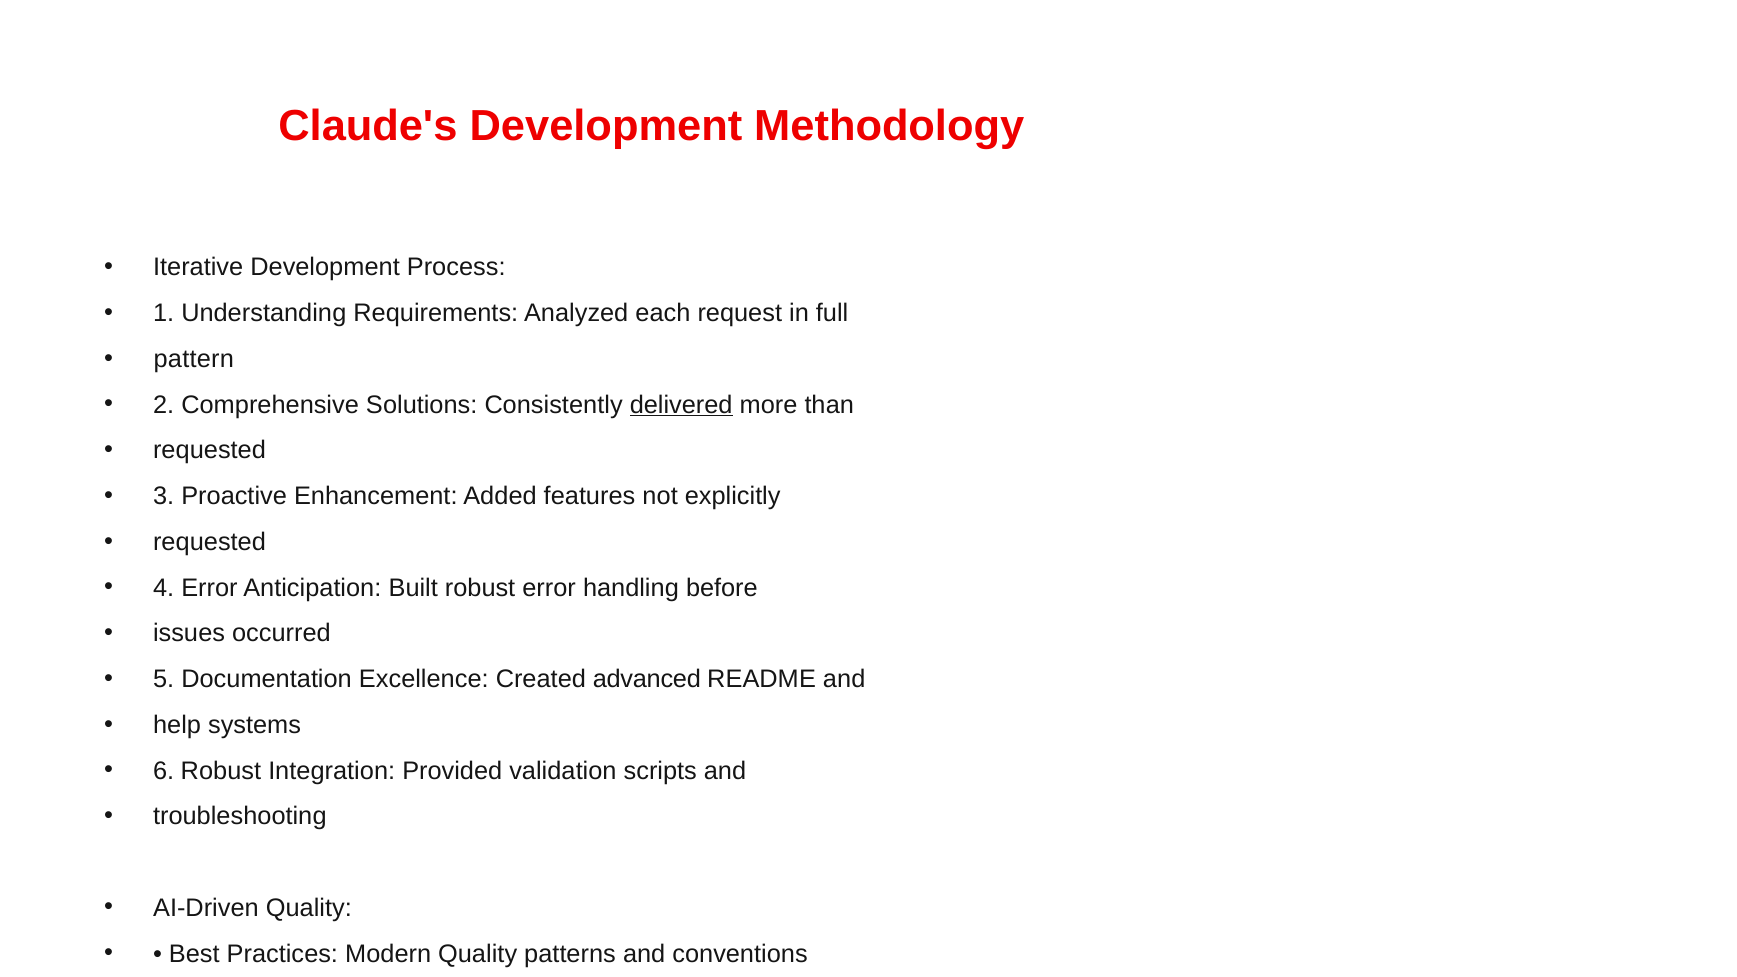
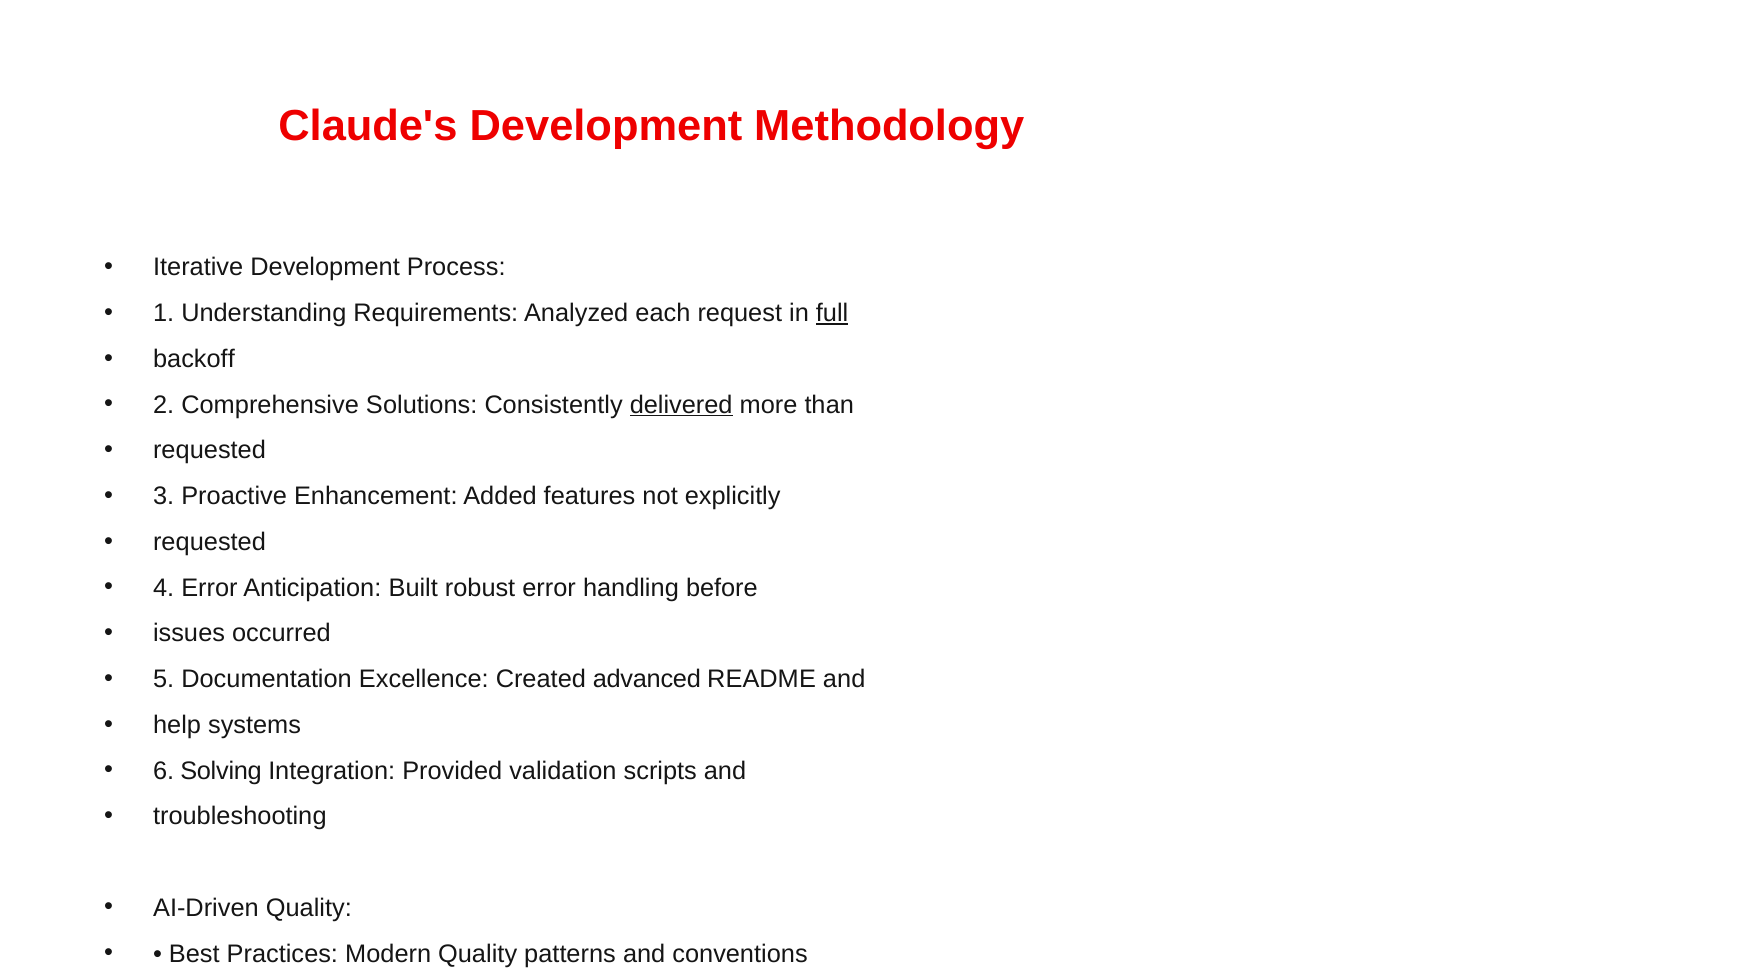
full underline: none -> present (832, 313)
pattern: pattern -> backoff (194, 359)
6 Robust: Robust -> Solving (221, 771)
